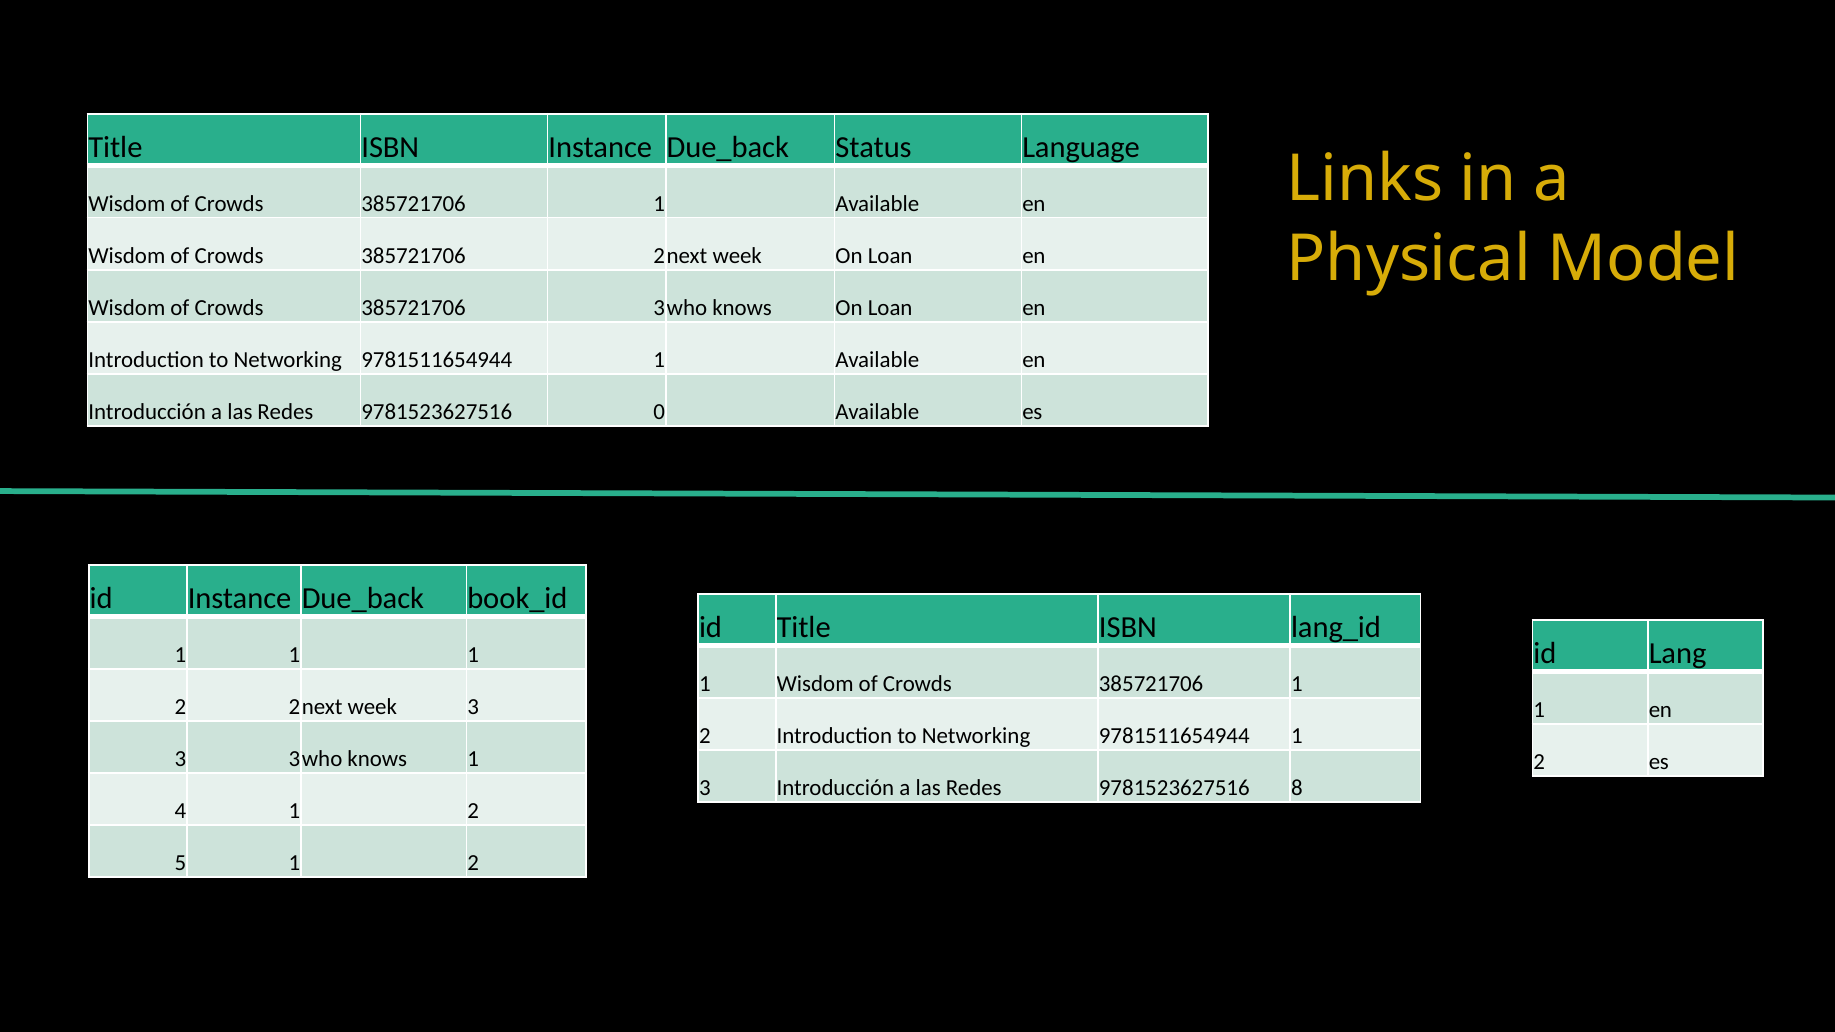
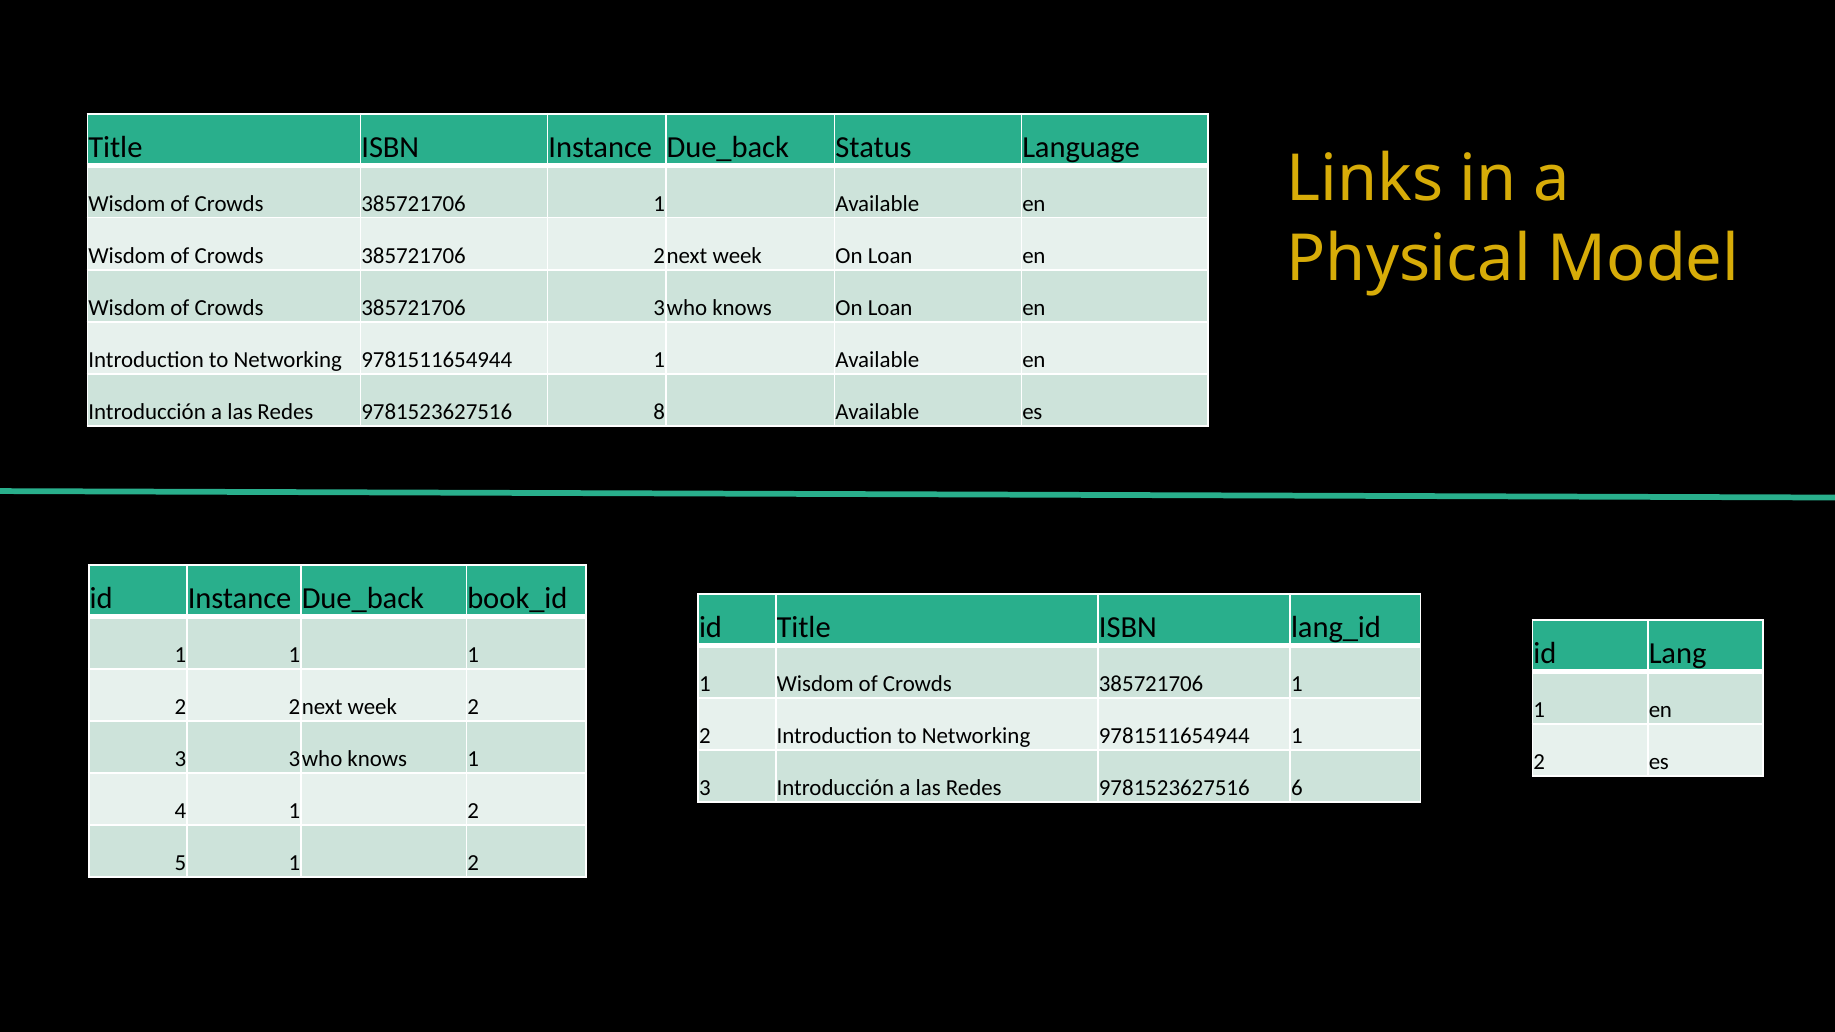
0: 0 -> 8 (659, 412)
week 3: 3 -> 2 (473, 707)
8: 8 -> 6 (1297, 788)
